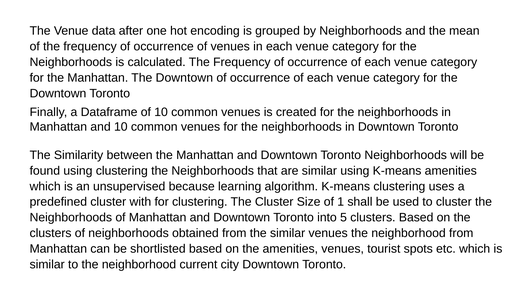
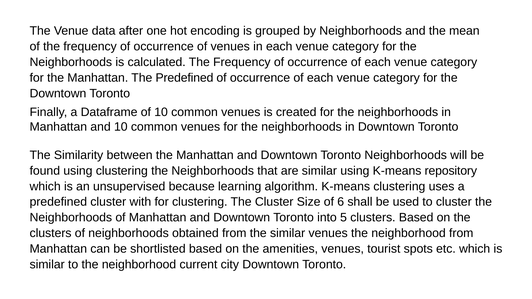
Manhattan The Downtown: Downtown -> Predefined (184, 78)
K-means amenities: amenities -> repository (451, 171)
1: 1 -> 6 (341, 202)
